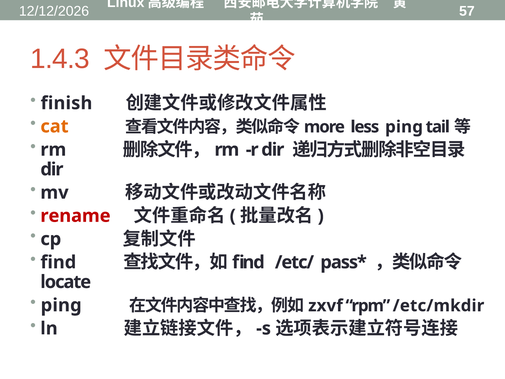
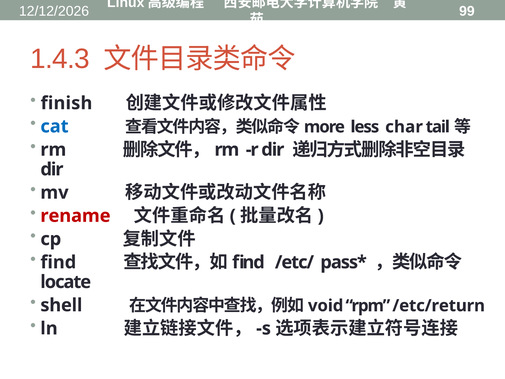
57: 57 -> 99 (467, 11)
cat colour: orange -> blue (54, 126)
less ping: ping -> char (404, 127)
ping: ping -> shell (61, 305)
zxvf: zxvf -> void (326, 305)
/etc/mkdir: /etc/mkdir -> /etc/return (439, 305)
